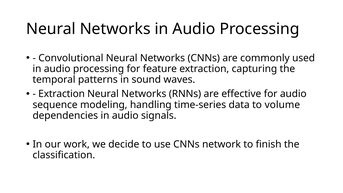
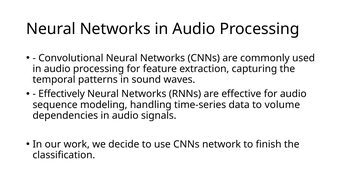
Extraction: Extraction -> Effectively (62, 94)
